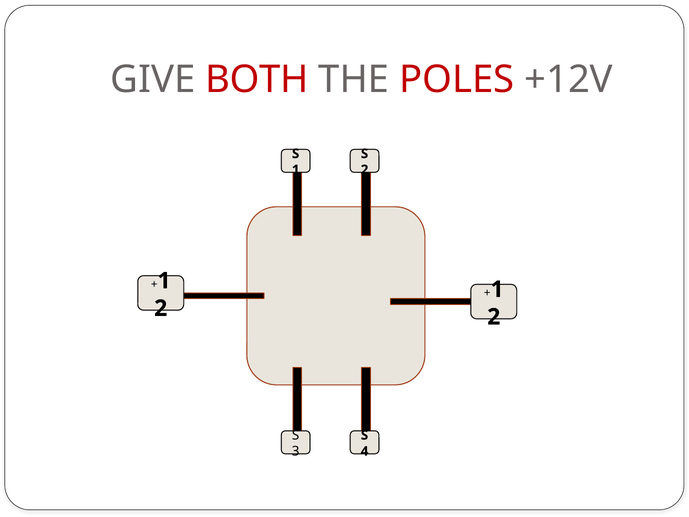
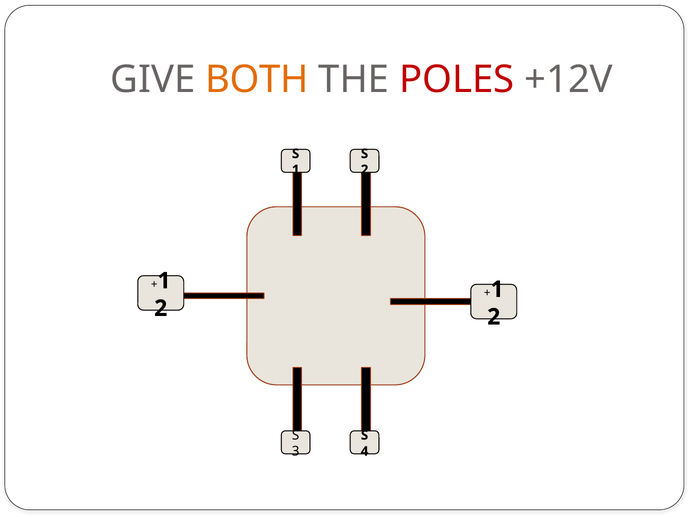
BOTH colour: red -> orange (257, 80)
